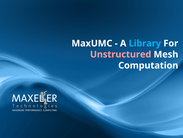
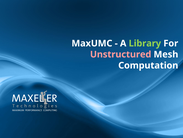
Library colour: light blue -> light green (145, 43)
